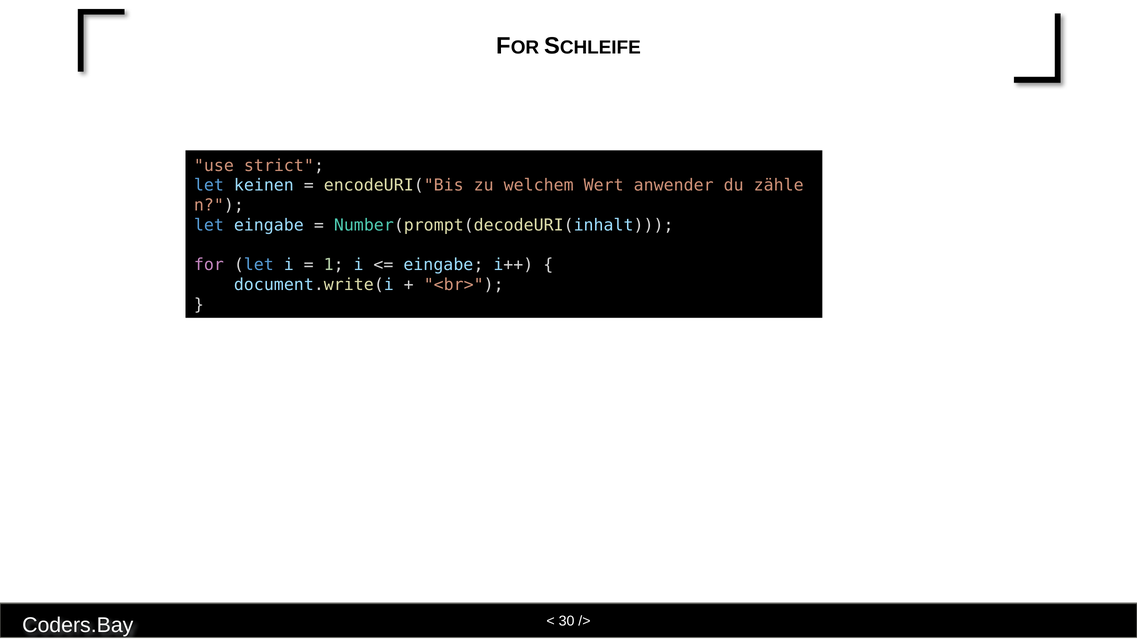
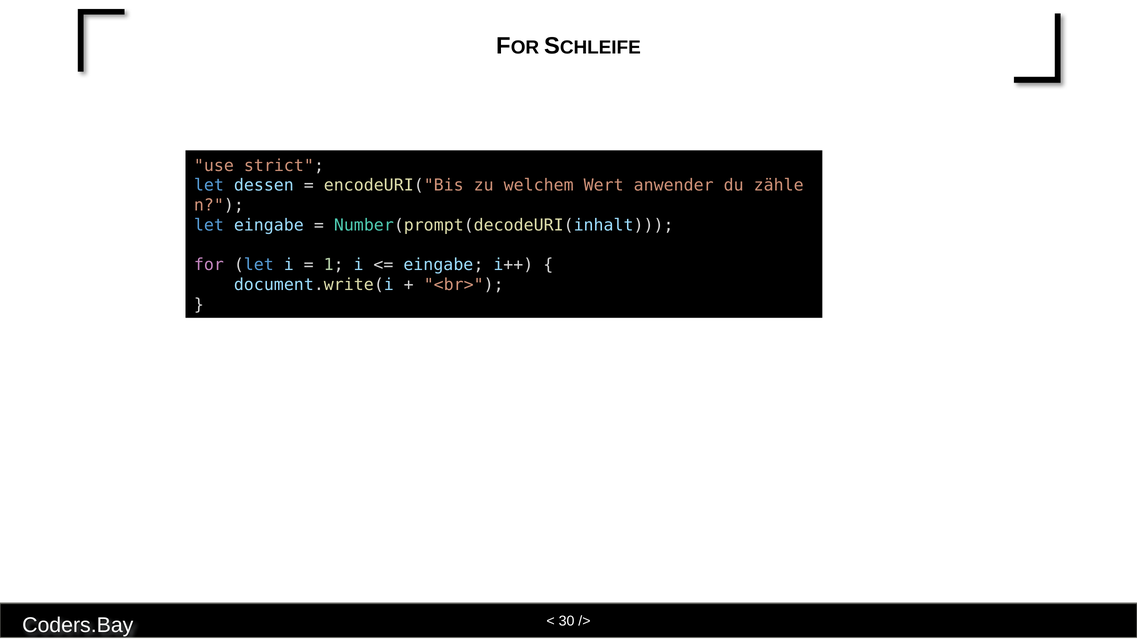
keinen: keinen -> dessen (264, 186)
